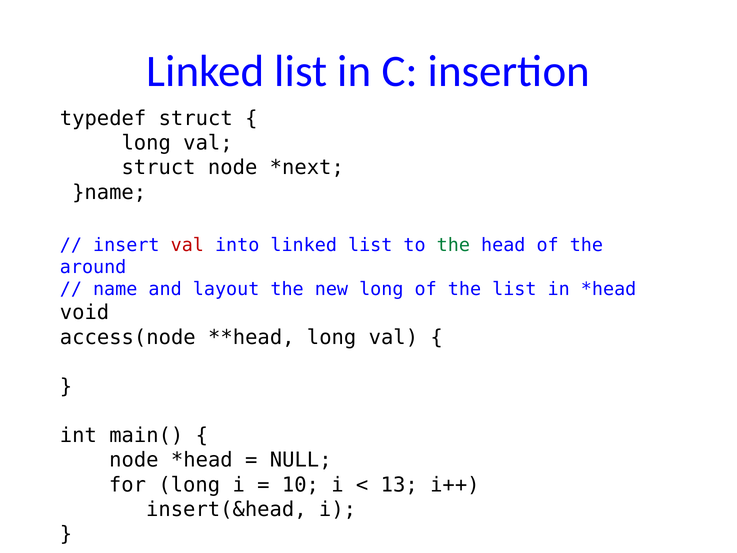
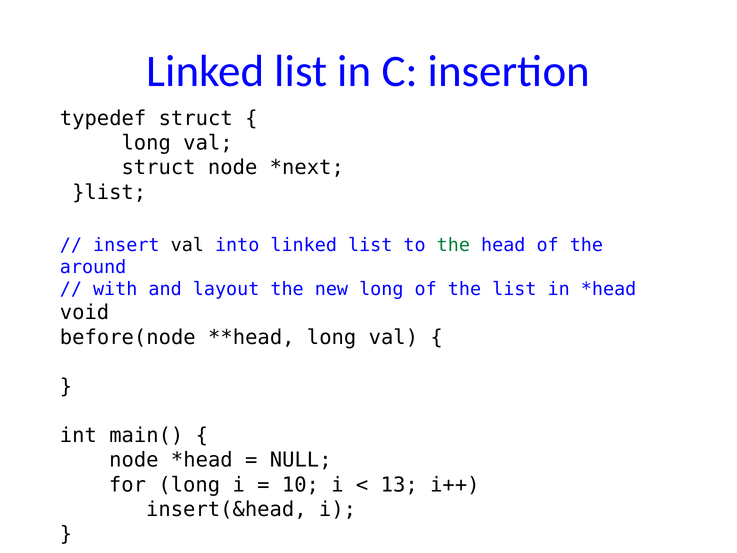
}name: }name -> }list (109, 192)
val colour: red -> black (187, 245)
name: name -> with (115, 289)
access(node: access(node -> before(node (128, 337)
